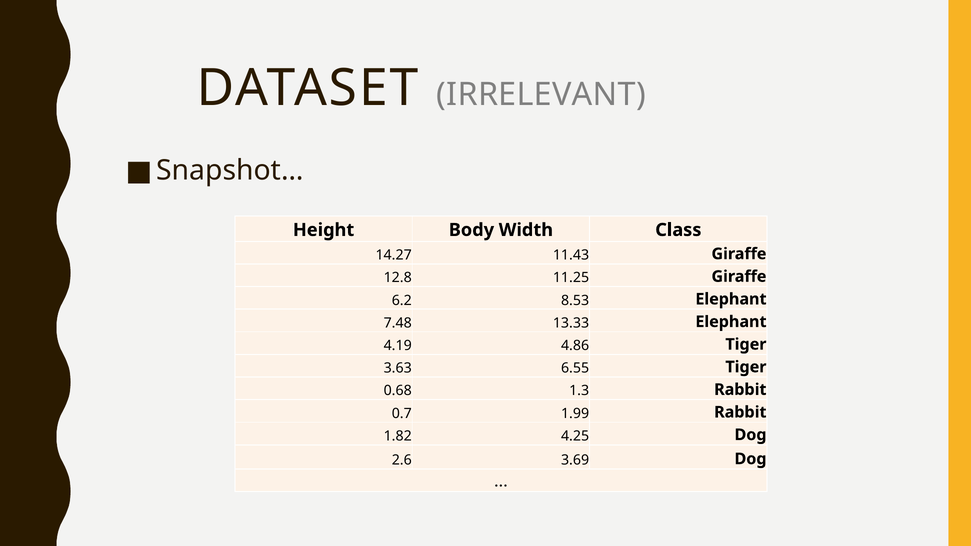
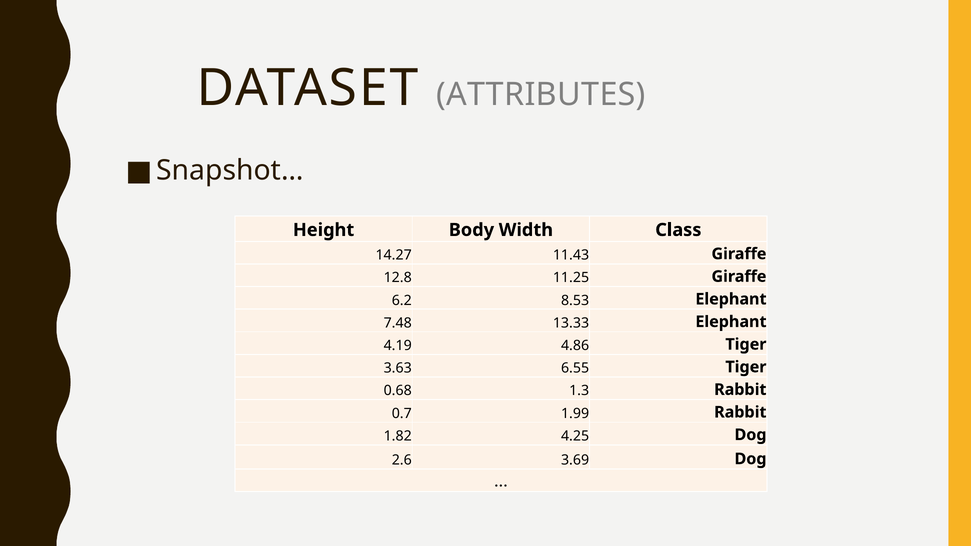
IRRELEVANT: IRRELEVANT -> ATTRIBUTES (541, 94)
